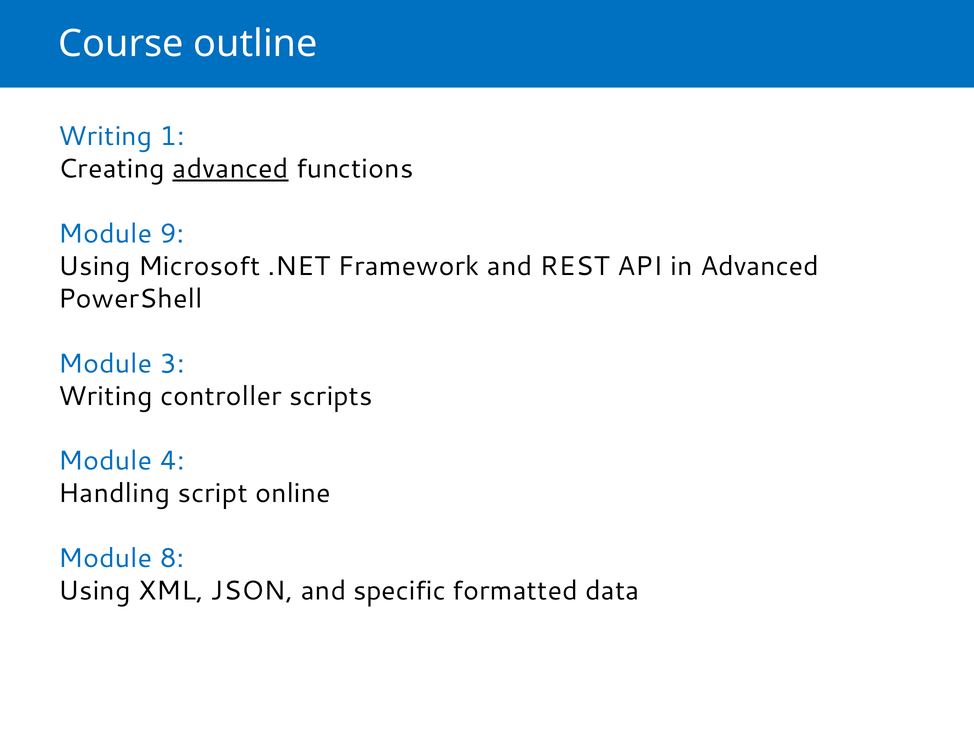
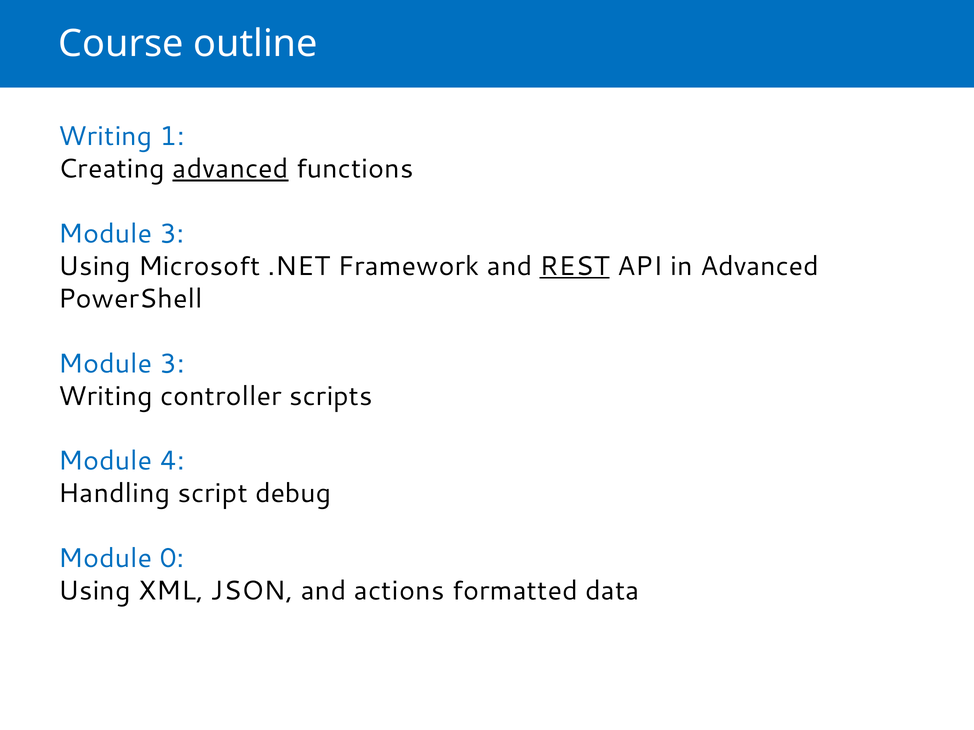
9: 9 -> 3 (172, 234)
REST underline: none -> present (575, 266)
online: online -> debug (293, 494)
8: 8 -> 0 (172, 559)
specific: specific -> actions (399, 591)
